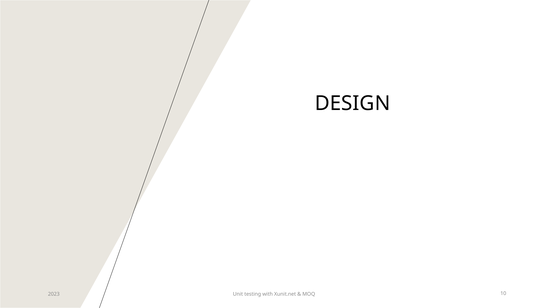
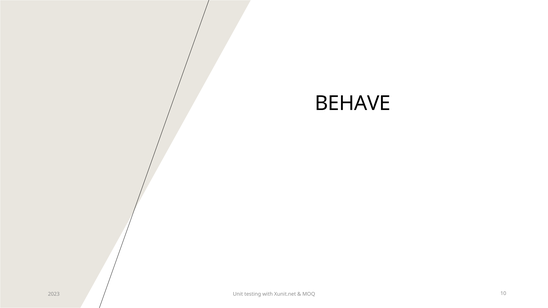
DESIGN: DESIGN -> BEHAVE (353, 104)
